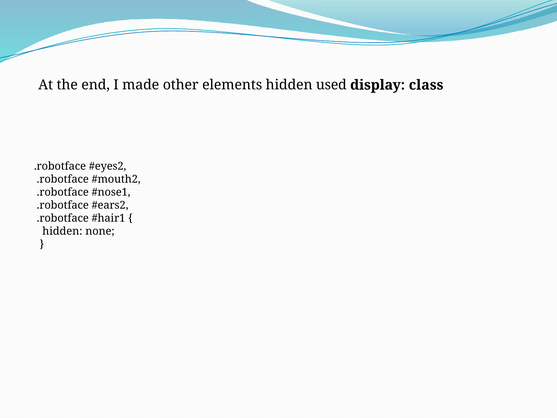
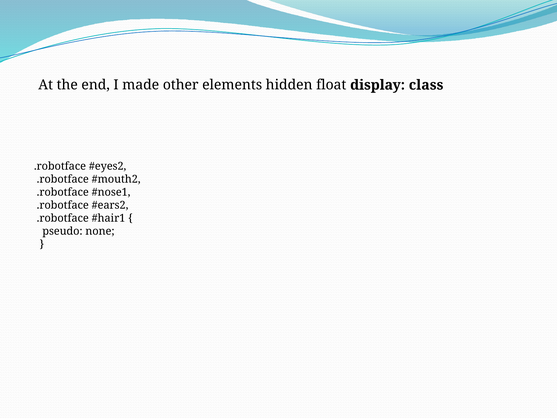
used: used -> float (331, 85)
hidden: hidden -> pseudo (62, 231)
